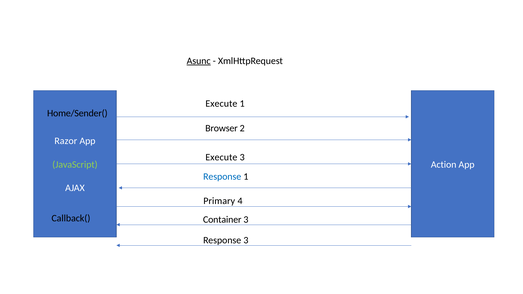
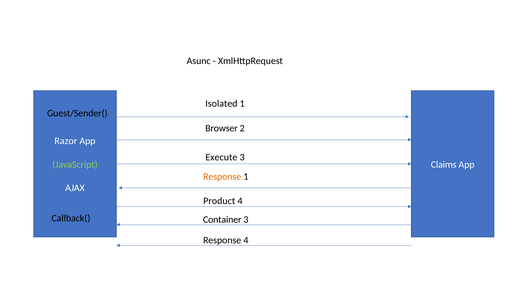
Asunc underline: present -> none (199, 61)
Execute: Execute -> Isolated (221, 104)
Home/Sender(: Home/Sender( -> Guest/Sender( (77, 113)
Action: Action -> Claims (444, 165)
Response colour: blue -> orange (222, 177)
Primary: Primary -> Product (219, 201)
Response 3: 3 -> 4 (246, 240)
